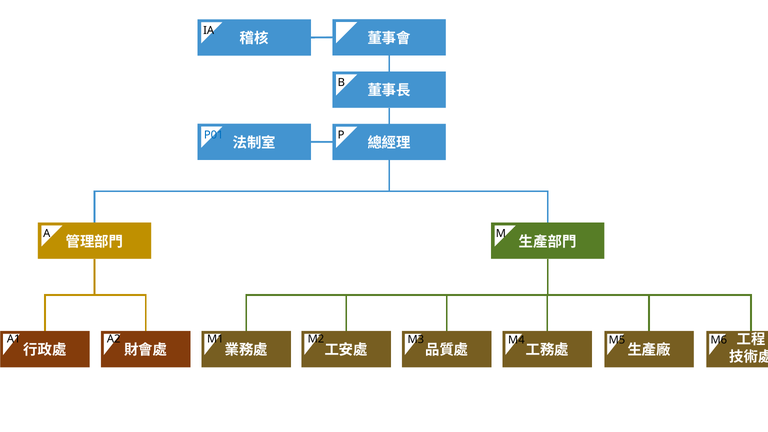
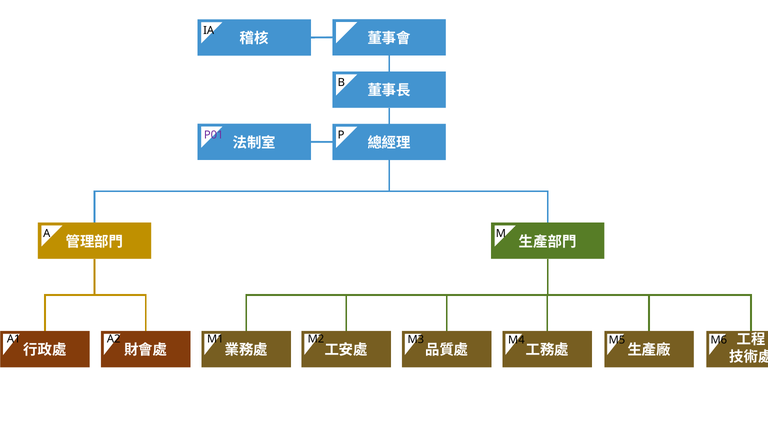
P01 colour: blue -> purple (214, 135)
